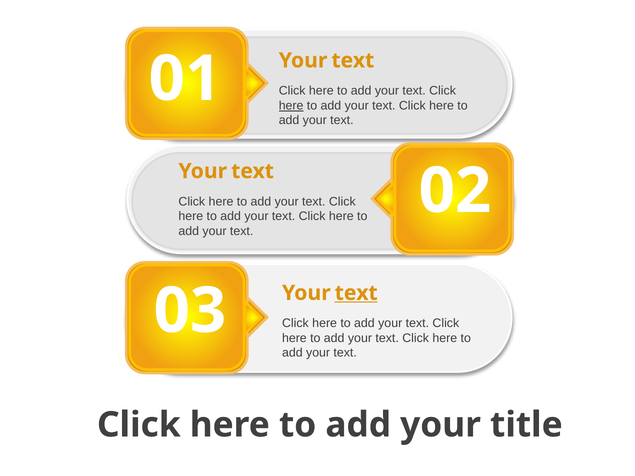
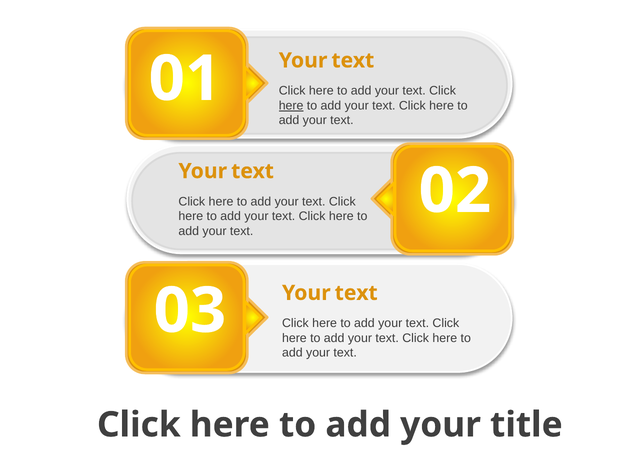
text underline: present -> none (356, 293)
